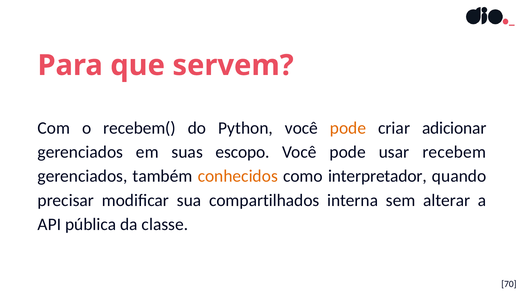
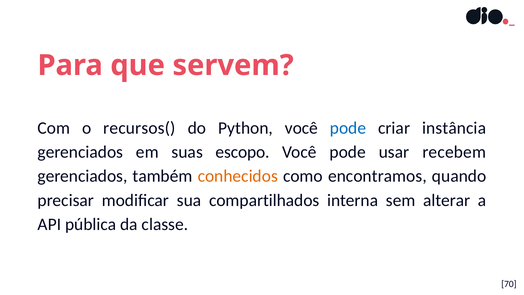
recebem(: recebem( -> recursos( (139, 128)
pode colour: orange -> blue (348, 128)
adicionar: adicionar -> instância (454, 128)
interpretador: interpretador -> encontramos (377, 176)
